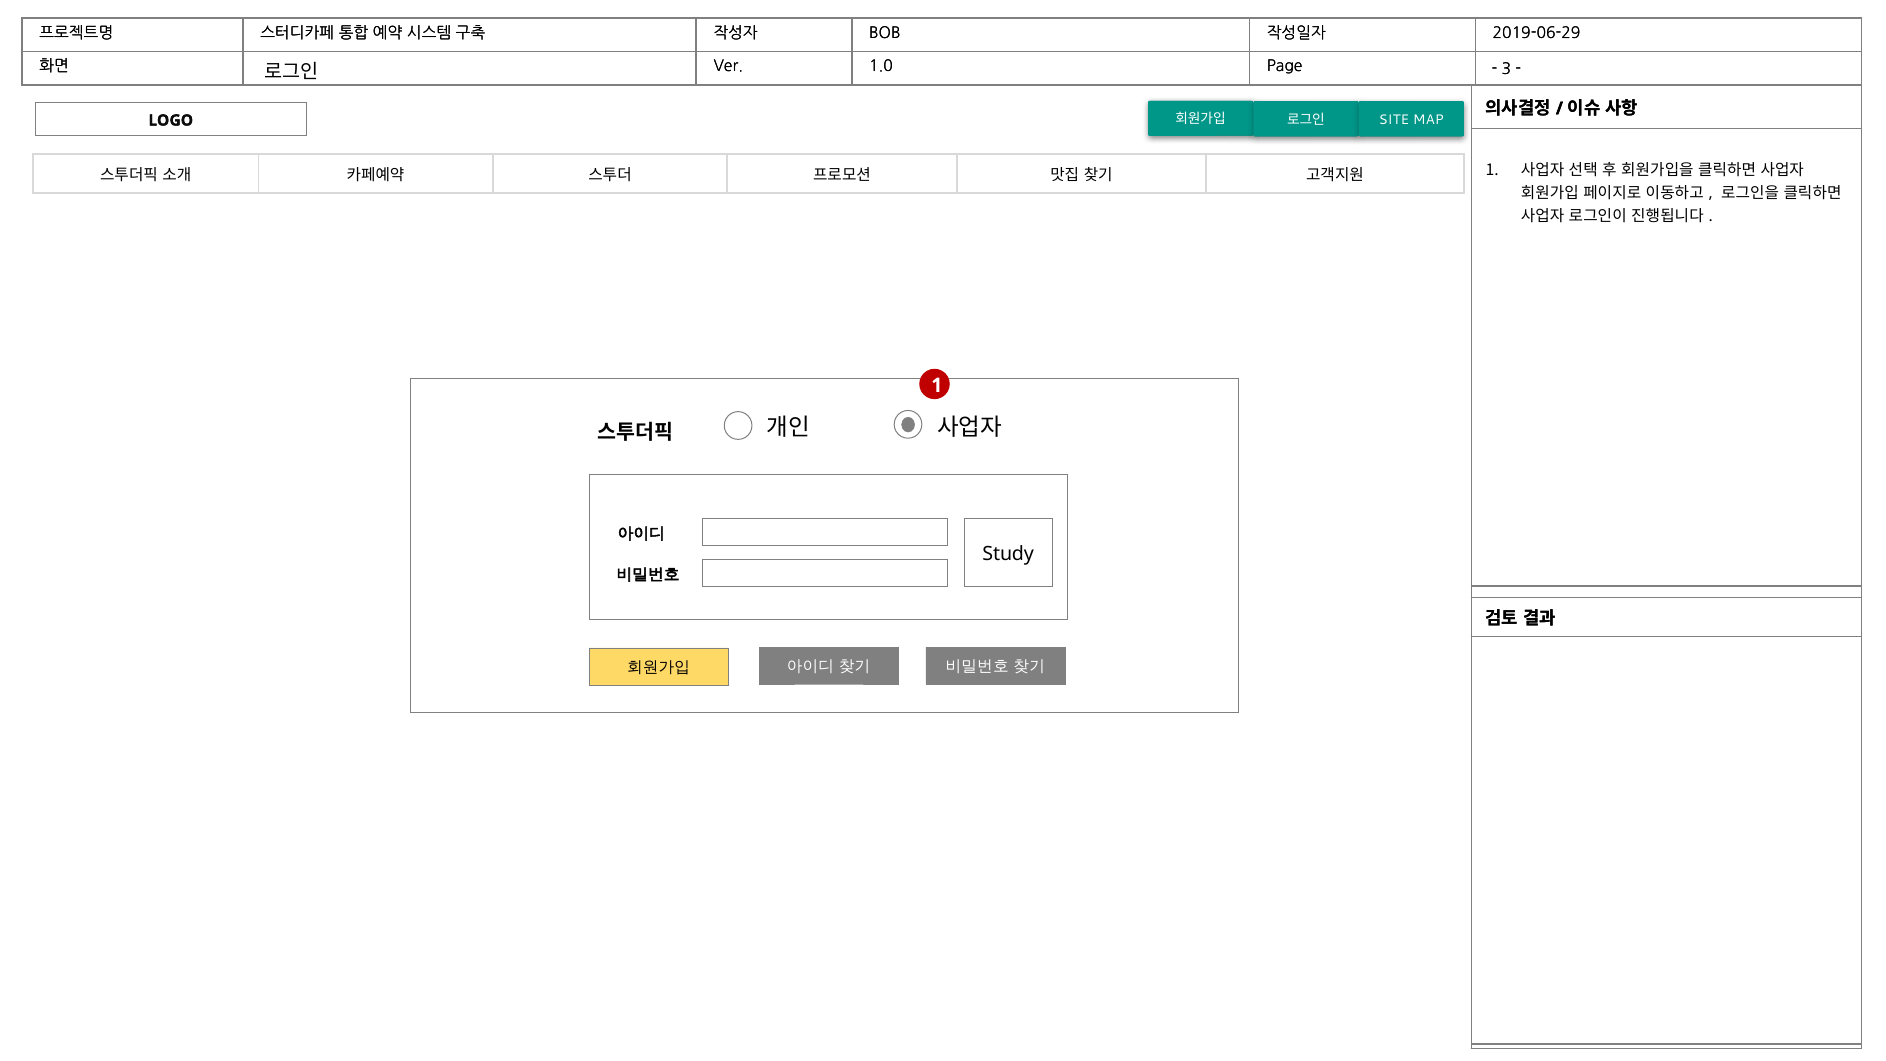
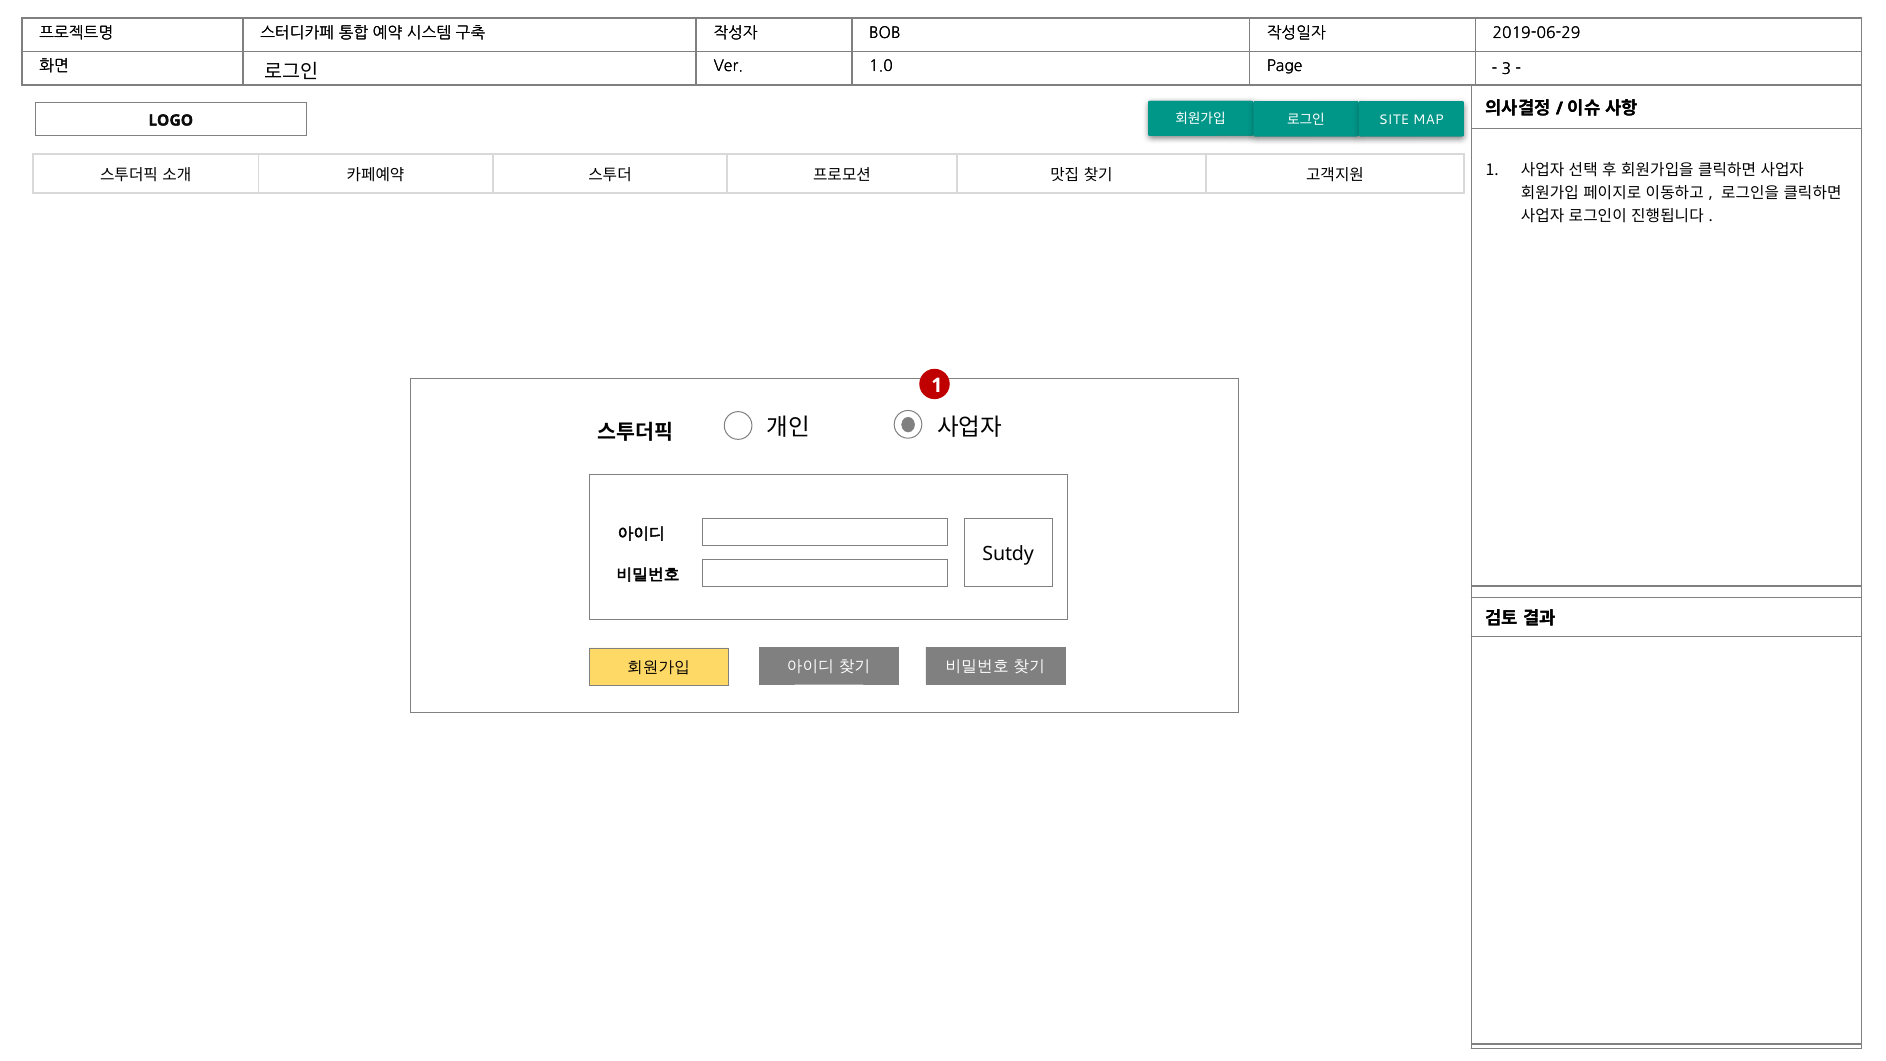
Study: Study -> Sutdy (1008, 554)
